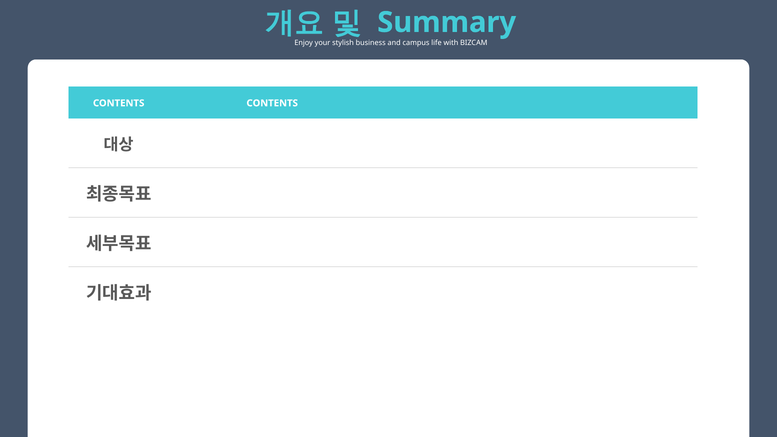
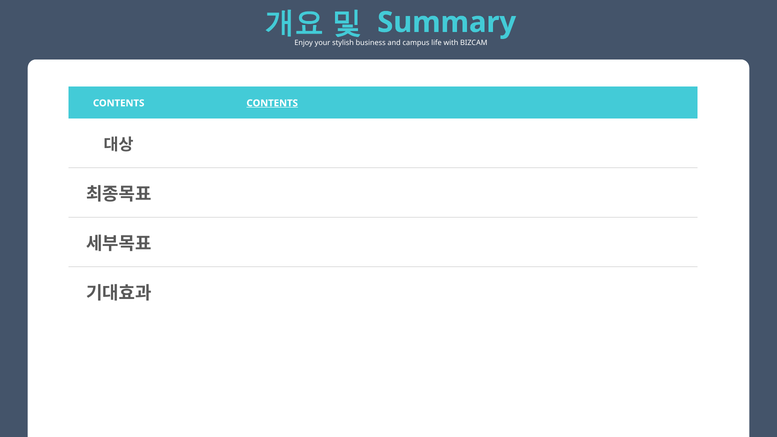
CONTENTS underline: none -> present (272, 103)
